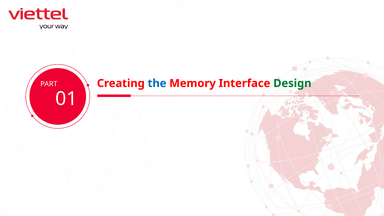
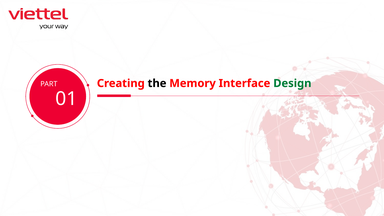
the colour: blue -> black (157, 83)
